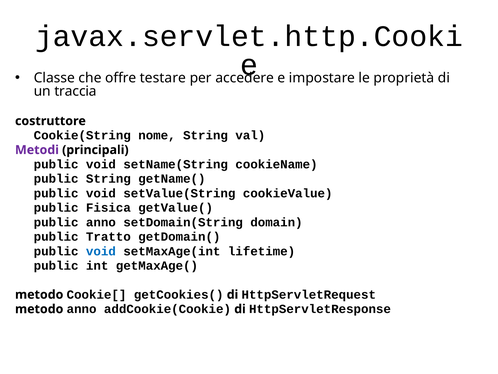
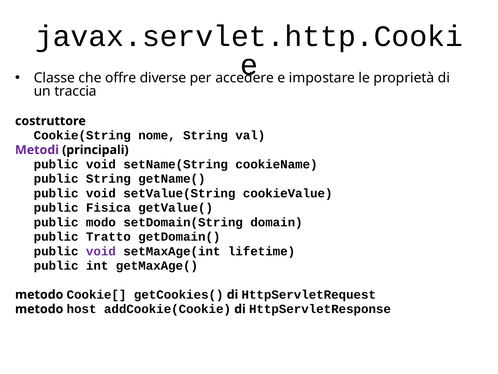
testare: testare -> diverse (163, 78)
public anno: anno -> modo (101, 222)
void colour: blue -> purple (101, 251)
metodo anno: anno -> host (82, 309)
